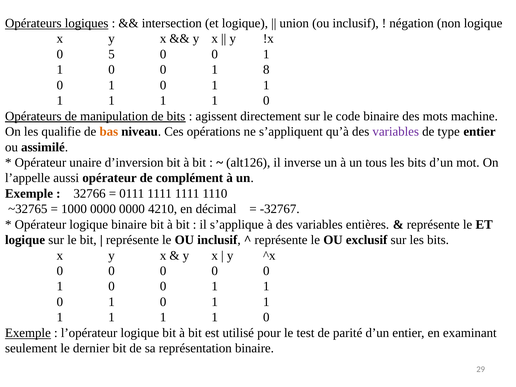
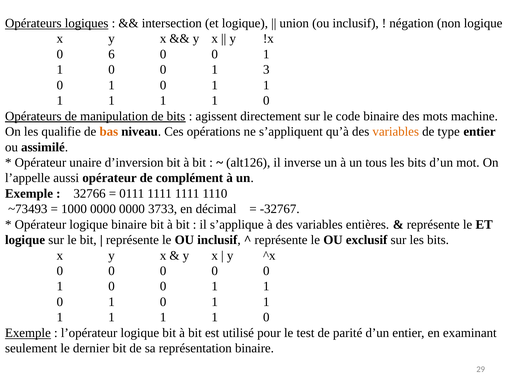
5: 5 -> 6 (111, 54)
8: 8 -> 3 (266, 70)
variables colour: purple -> orange (396, 132)
~32765: ~32765 -> ~73493 (28, 209)
4210: 4210 -> 3733 (163, 209)
